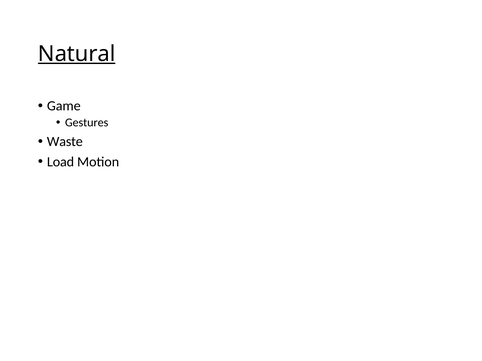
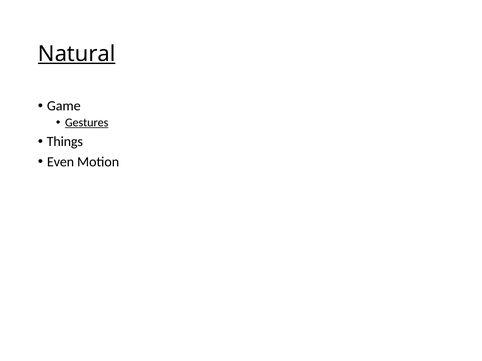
Gestures underline: none -> present (87, 123)
Waste: Waste -> Things (65, 142)
Load: Load -> Even (61, 162)
